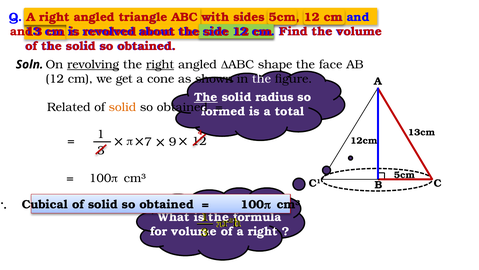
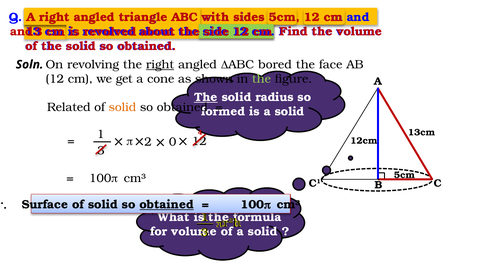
revolving underline: present -> none (93, 64)
shape: shape -> bored (275, 64)
the colour: white -> light green (261, 79)
is a total: total -> solid (290, 111)
7: 7 -> 2 (148, 142)
9: 9 -> 0 (173, 142)
Cubical: Cubical -> Surface (45, 204)
obtained underline: none -> present (167, 204)
of a right: right -> solid (263, 231)
